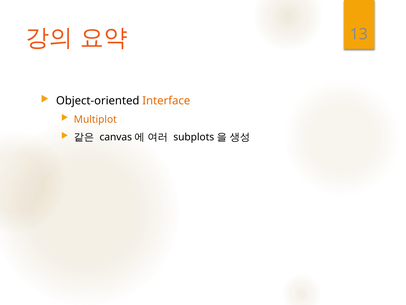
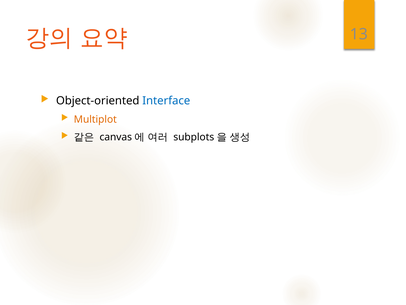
Interface colour: orange -> blue (166, 101)
